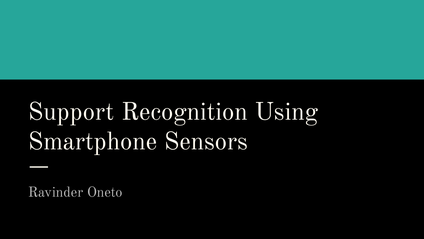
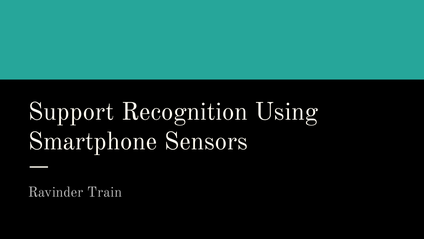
Oneto: Oneto -> Train (105, 192)
